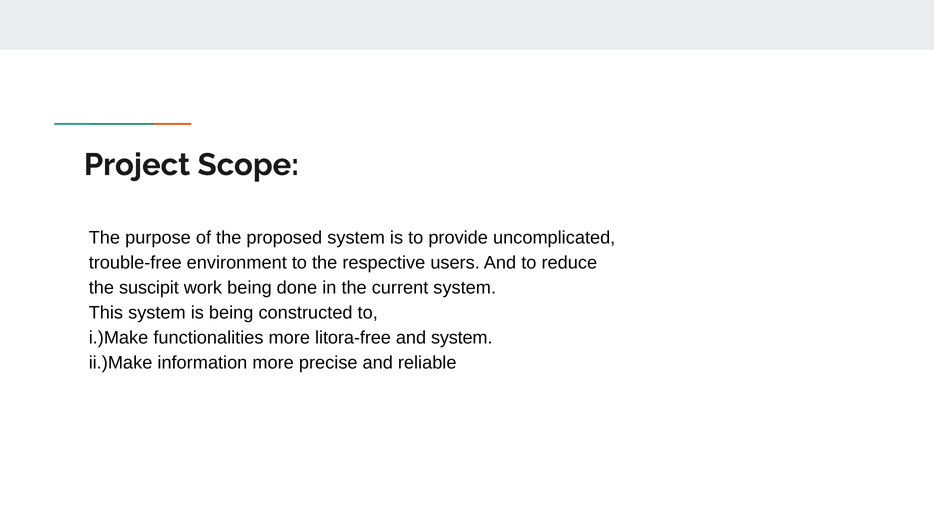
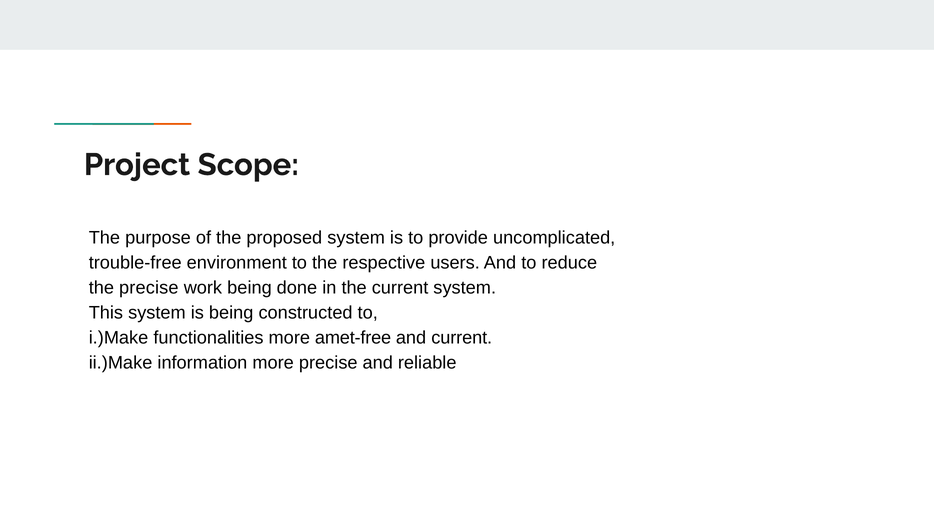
the suscipit: suscipit -> precise (149, 288)
litora-free: litora-free -> amet-free (353, 338)
and system: system -> current (462, 338)
